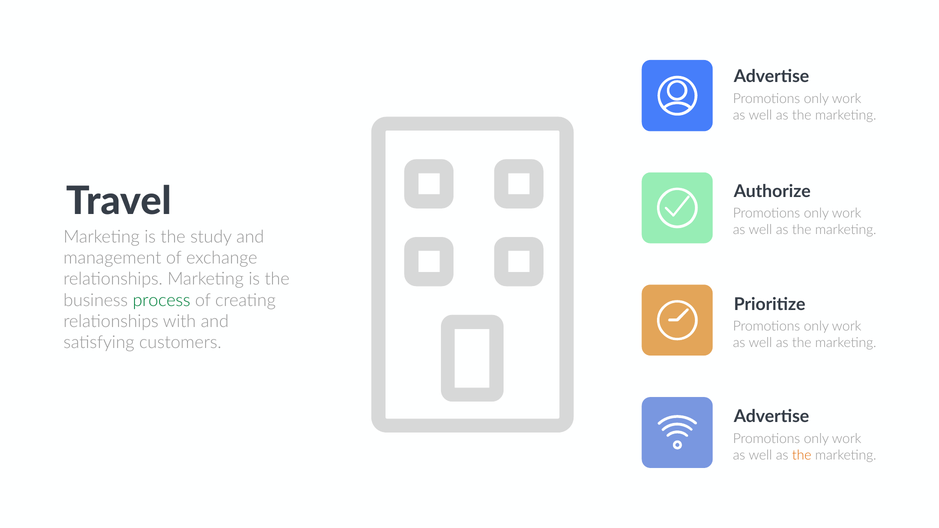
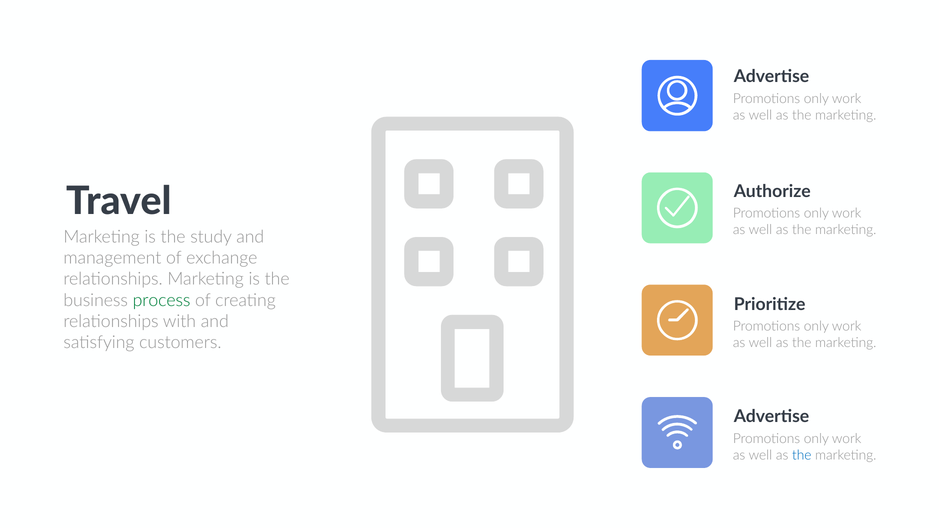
the colour: orange -> blue (802, 455)
